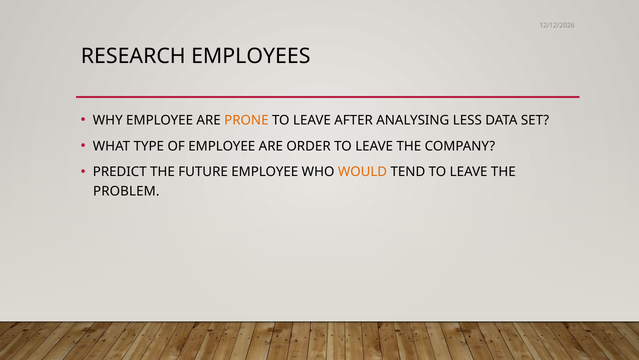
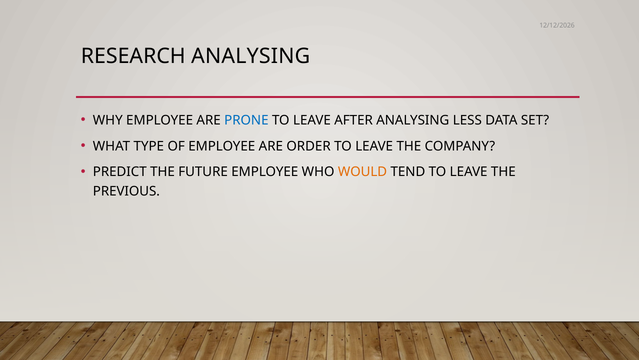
RESEARCH EMPLOYEES: EMPLOYEES -> ANALYSING (251, 56)
PRONE colour: orange -> blue (246, 120)
PROBLEM: PROBLEM -> PREVIOUS (126, 191)
